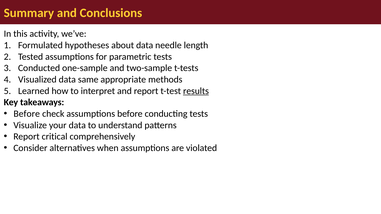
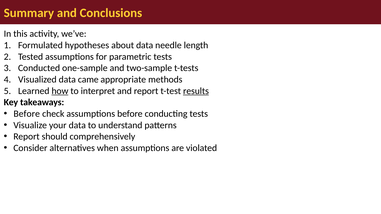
same: same -> came (88, 80)
how underline: none -> present (60, 91)
critical: critical -> should (55, 137)
